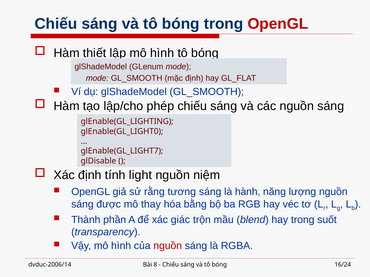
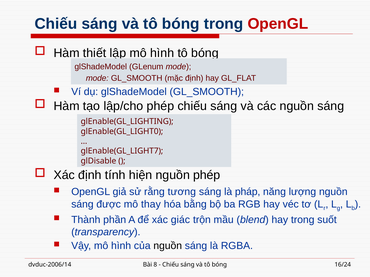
light: light -> hiện (141, 175)
nguồn niệm: niệm -> phép (207, 175)
hành: hành -> pháp (248, 192)
nguồn colour: red -> black (168, 246)
